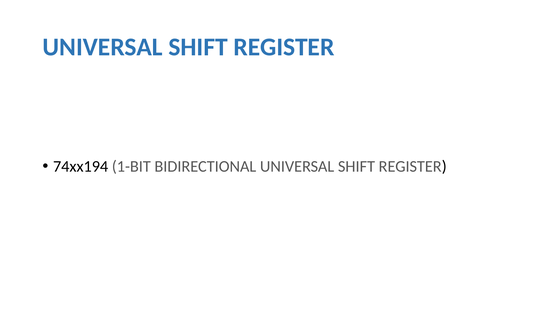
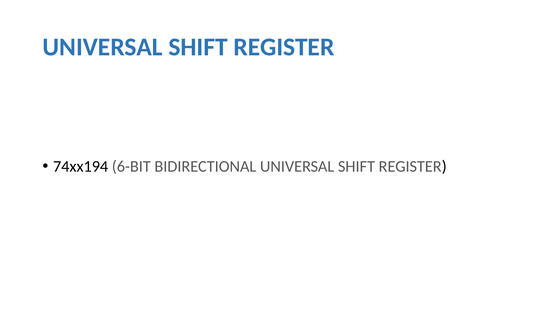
1-BIT: 1-BIT -> 6-BIT (131, 166)
